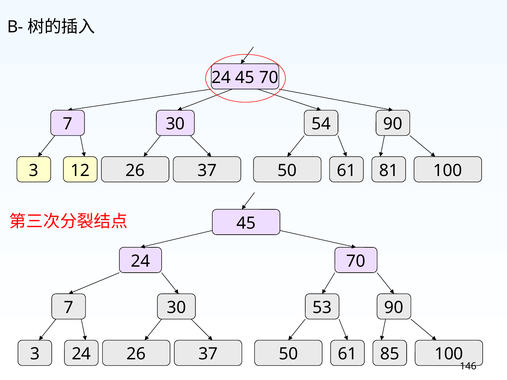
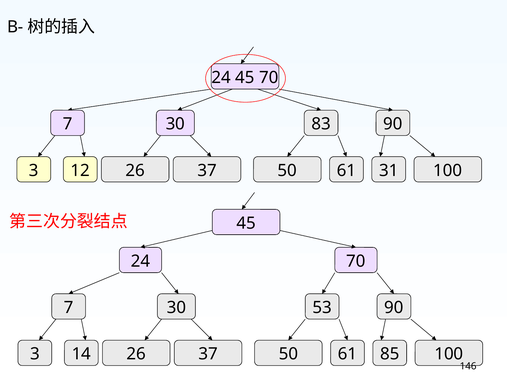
54: 54 -> 83 (321, 124)
81: 81 -> 31 (389, 171)
3 24: 24 -> 14 (81, 354)
